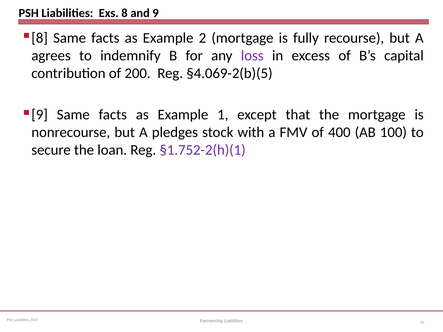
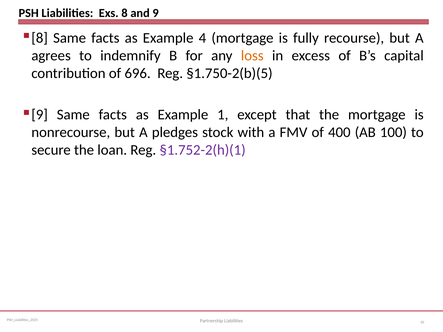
2: 2 -> 4 (202, 38)
loss colour: purple -> orange (252, 56)
200: 200 -> 696 (138, 73)
§4.069-2(b)(5: §4.069-2(b)(5 -> §1.750-2(b)(5 (229, 73)
